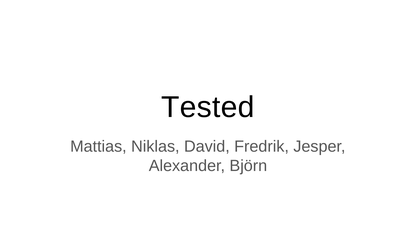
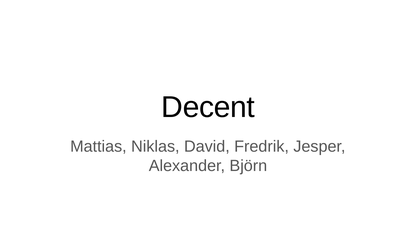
Tested: Tested -> Decent (208, 107)
